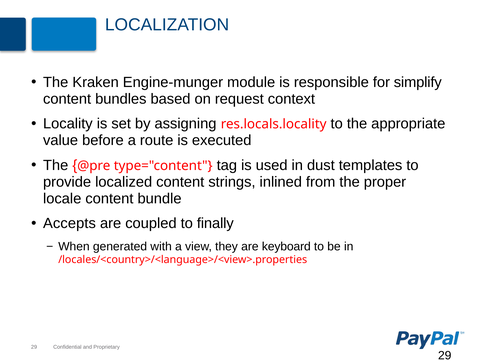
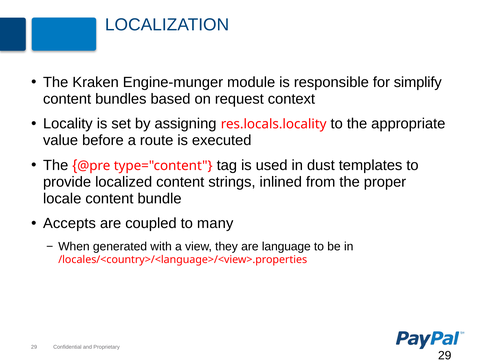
finally: finally -> many (215, 223)
keyboard: keyboard -> language (286, 247)
